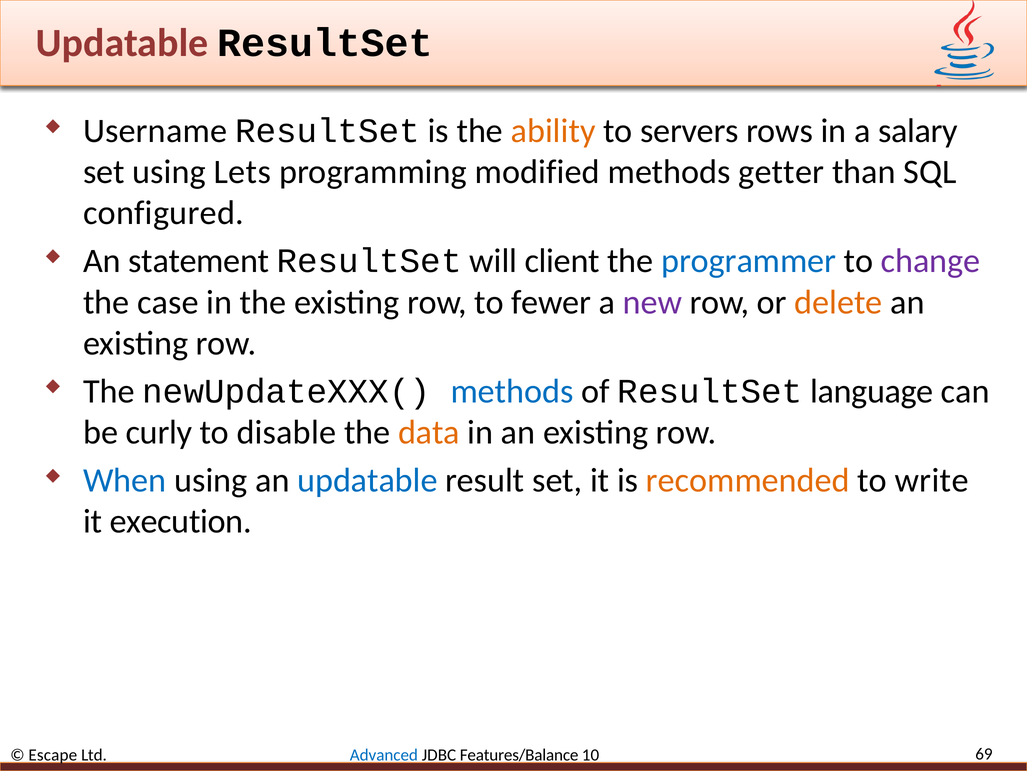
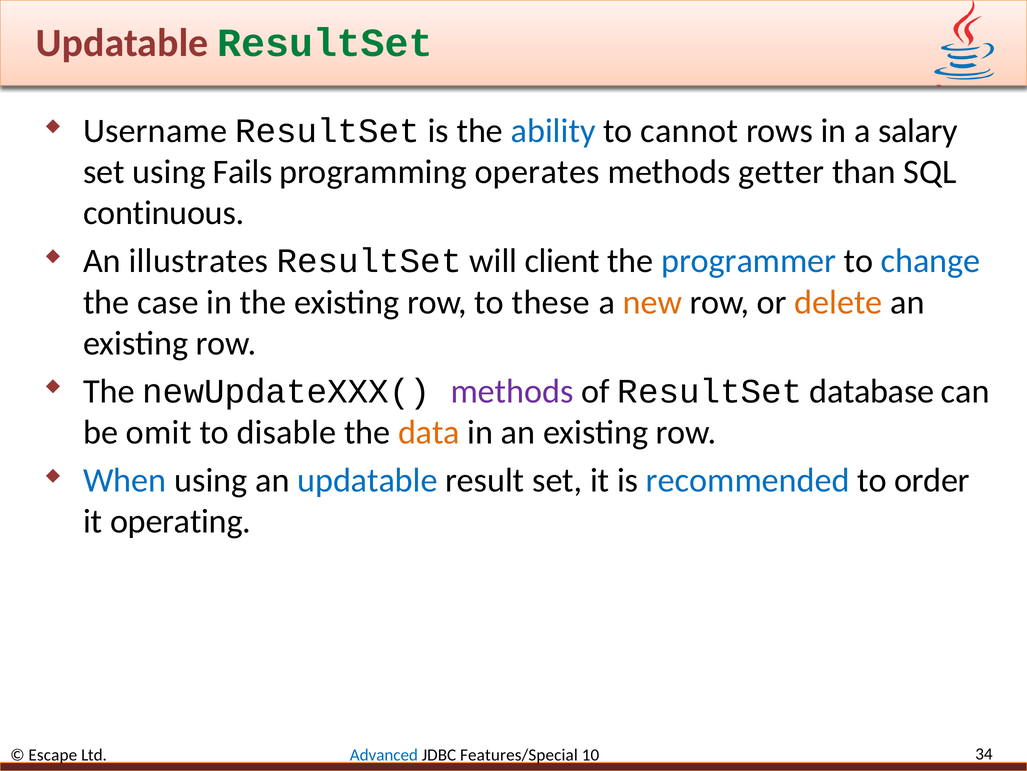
ResultSet colour: black -> green (325, 43)
ability colour: orange -> blue (553, 131)
servers: servers -> cannot (689, 131)
Lets: Lets -> Fails (243, 172)
modified: modified -> operates (537, 172)
configured: configured -> continuous (164, 213)
statement: statement -> illustrates (198, 261)
change colour: purple -> blue (931, 261)
fewer: fewer -> these (551, 302)
new colour: purple -> orange (652, 302)
methods colour: blue -> purple (512, 391)
language: language -> database (872, 391)
curly: curly -> omit (159, 432)
recommended colour: orange -> blue (748, 480)
write: write -> order (932, 480)
execution: execution -> operating (181, 521)
Features/Balance: Features/Balance -> Features/Special (519, 754)
69: 69 -> 34 (984, 753)
